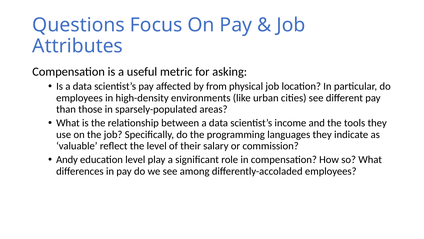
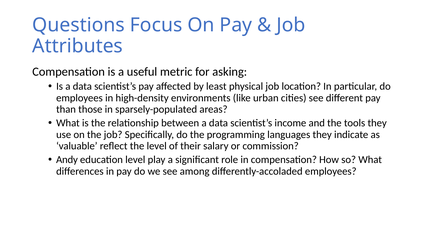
from: from -> least (216, 86)
